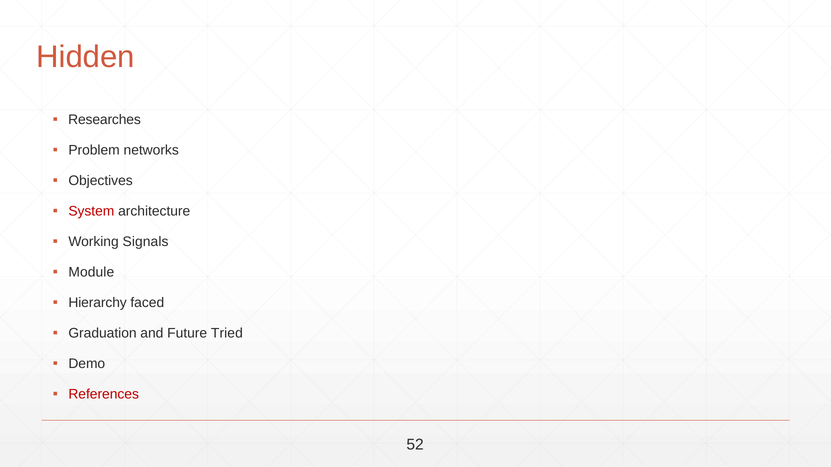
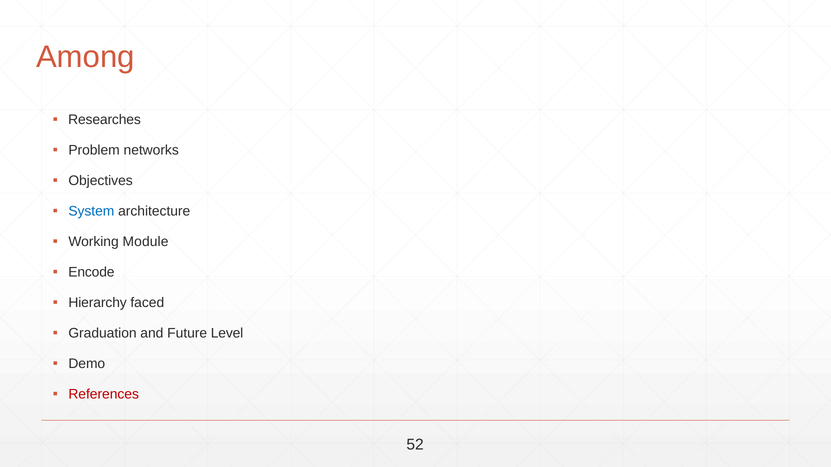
Hidden: Hidden -> Among (85, 57)
System colour: red -> blue (91, 211)
Signals: Signals -> Module (146, 242)
Module: Module -> Encode (91, 272)
Tried: Tried -> Level (227, 334)
